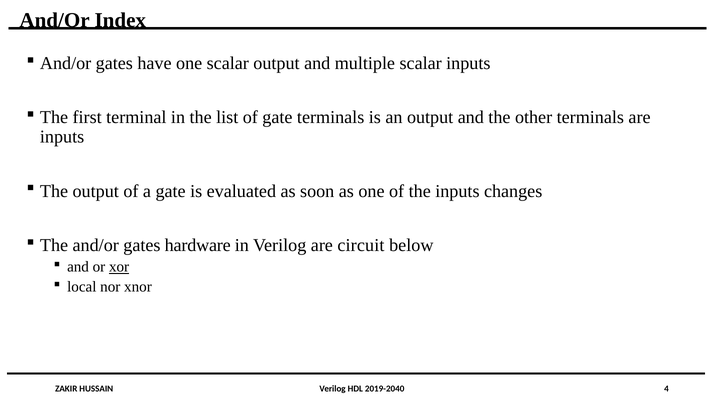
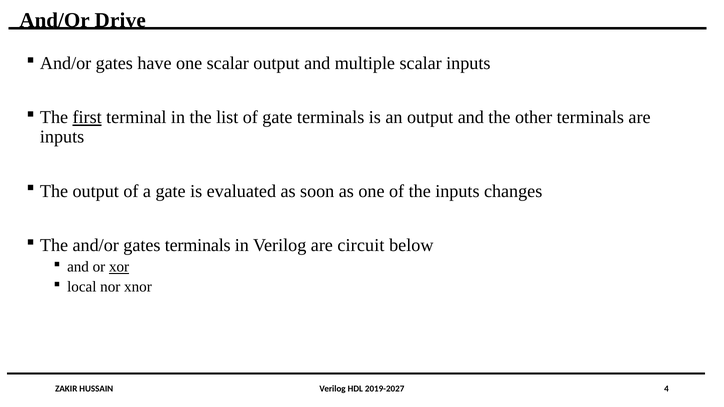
Index: Index -> Drive (120, 20)
first underline: none -> present (87, 118)
gates hardware: hardware -> terminals (198, 245)
2019-2040: 2019-2040 -> 2019-2027 (385, 389)
